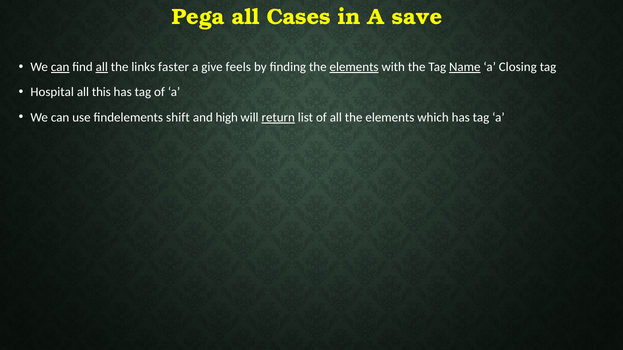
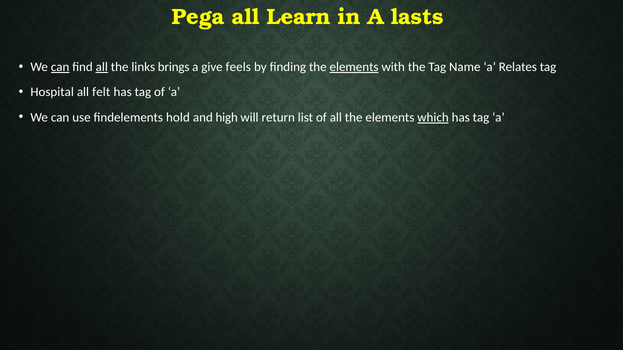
Cases: Cases -> Learn (299, 17)
save: save -> lasts (417, 17)
faster: faster -> brings (174, 67)
Name underline: present -> none (465, 67)
Closing: Closing -> Relates (518, 67)
this: this -> felt (101, 92)
shift: shift -> hold (178, 117)
return underline: present -> none (278, 117)
which underline: none -> present (433, 117)
